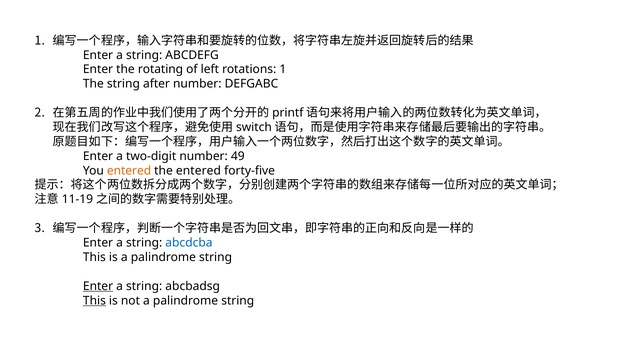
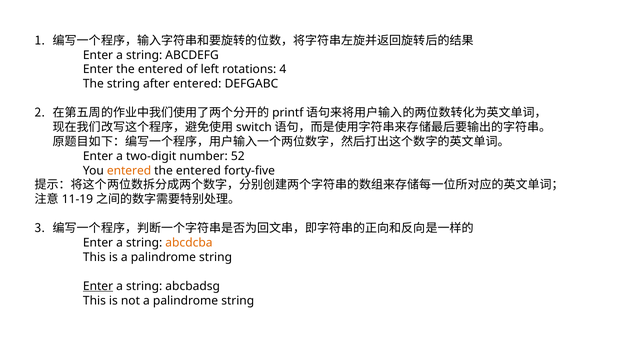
Enter the rotating: rotating -> entered (160, 69)
rotations 1: 1 -> 4 (283, 69)
after number: number -> entered (197, 84)
49: 49 -> 52 (238, 156)
abcdcba colour: blue -> orange (189, 242)
This underline: present -> none (94, 300)
